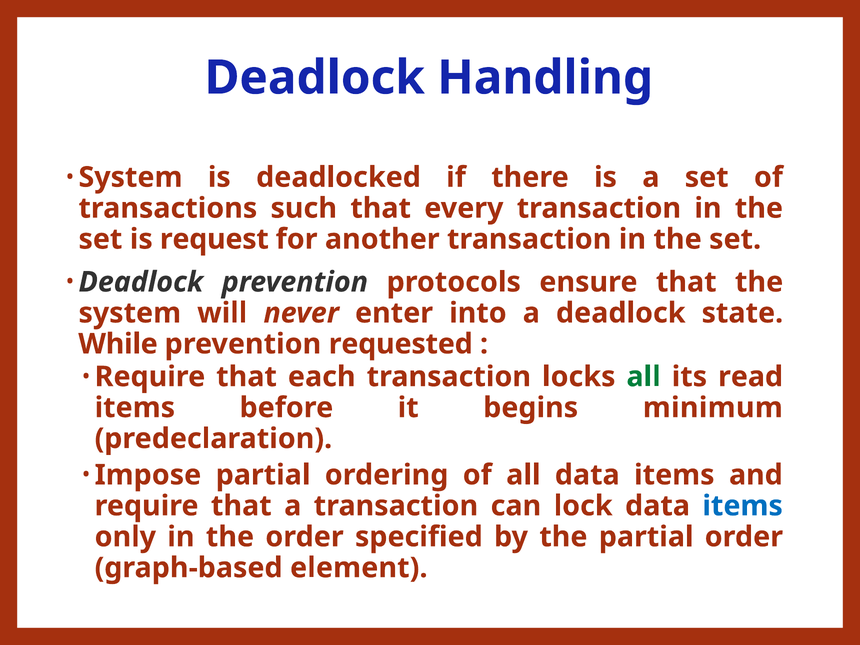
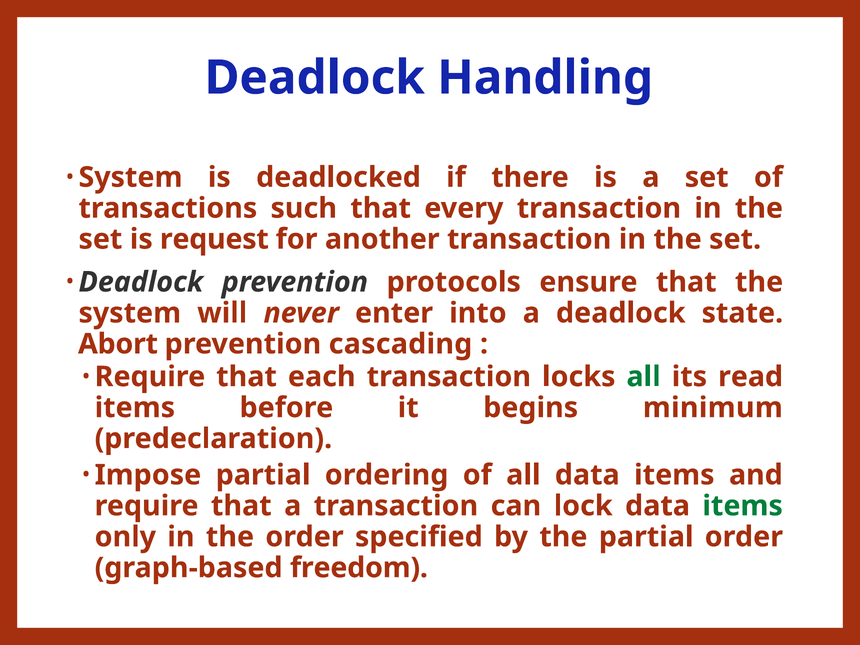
While: While -> Abort (118, 344)
requested: requested -> cascading (401, 344)
items colour: blue -> green (743, 506)
element: element -> freedom (359, 568)
